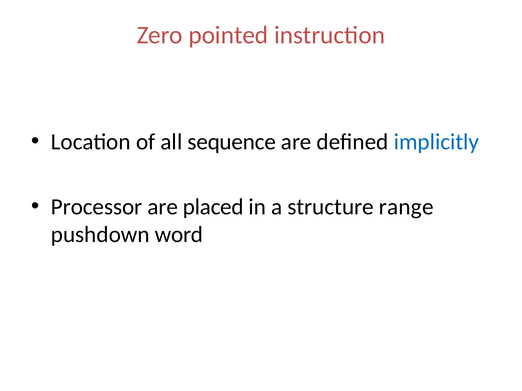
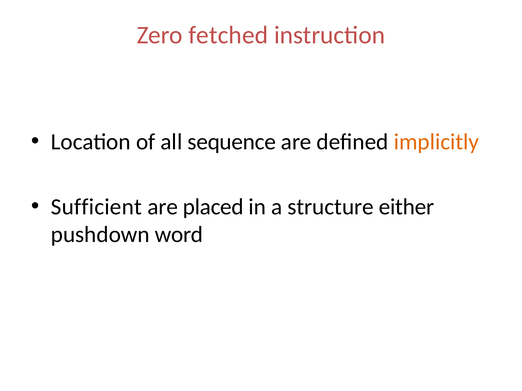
pointed: pointed -> fetched (228, 35)
implicitly colour: blue -> orange (436, 142)
Processor: Processor -> Sufficient (96, 207)
range: range -> either (407, 207)
